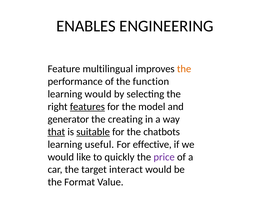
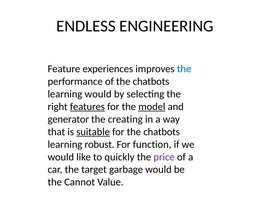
ENABLES: ENABLES -> ENDLESS (86, 26)
multilingual: multilingual -> experiences (108, 69)
the colour: orange -> blue (184, 69)
of the function: function -> chatbots (151, 82)
model underline: none -> present (152, 107)
that underline: present -> none (56, 132)
useful: useful -> robust (100, 145)
effective: effective -> function (152, 145)
interact: interact -> garbage (126, 170)
Format: Format -> Cannot (80, 183)
